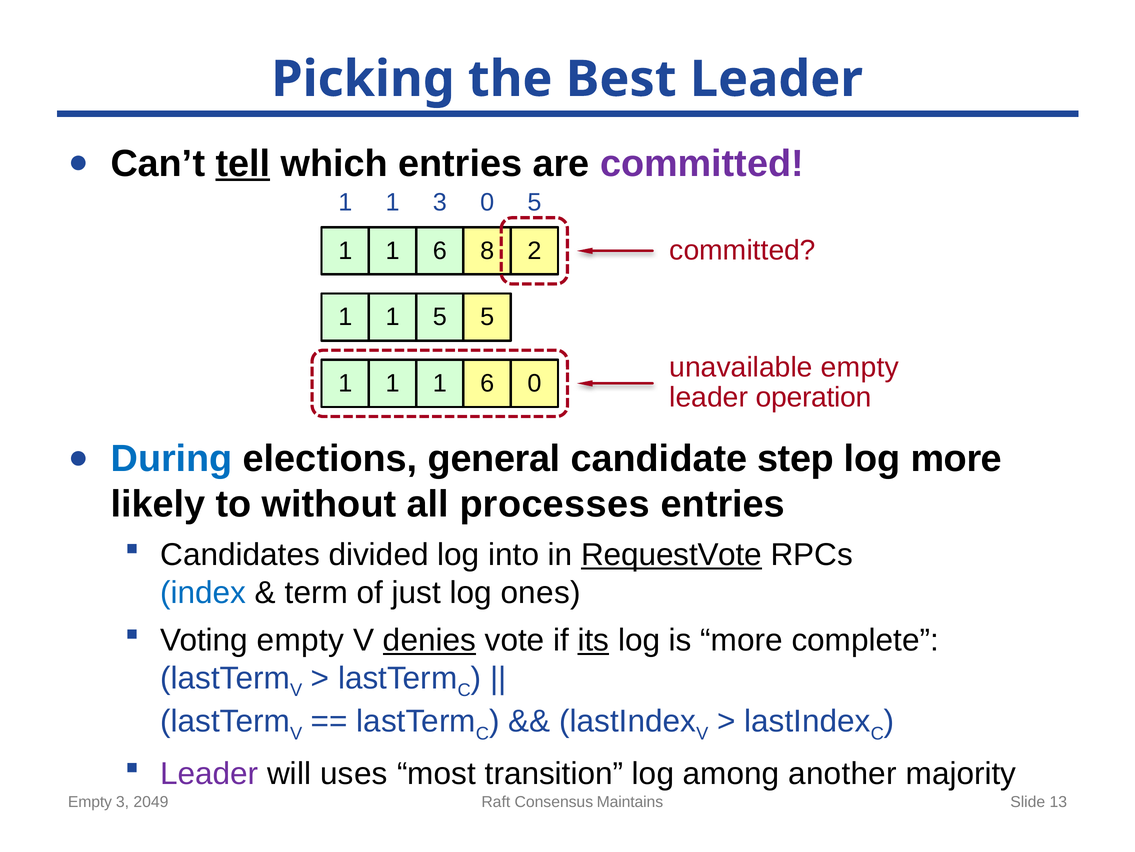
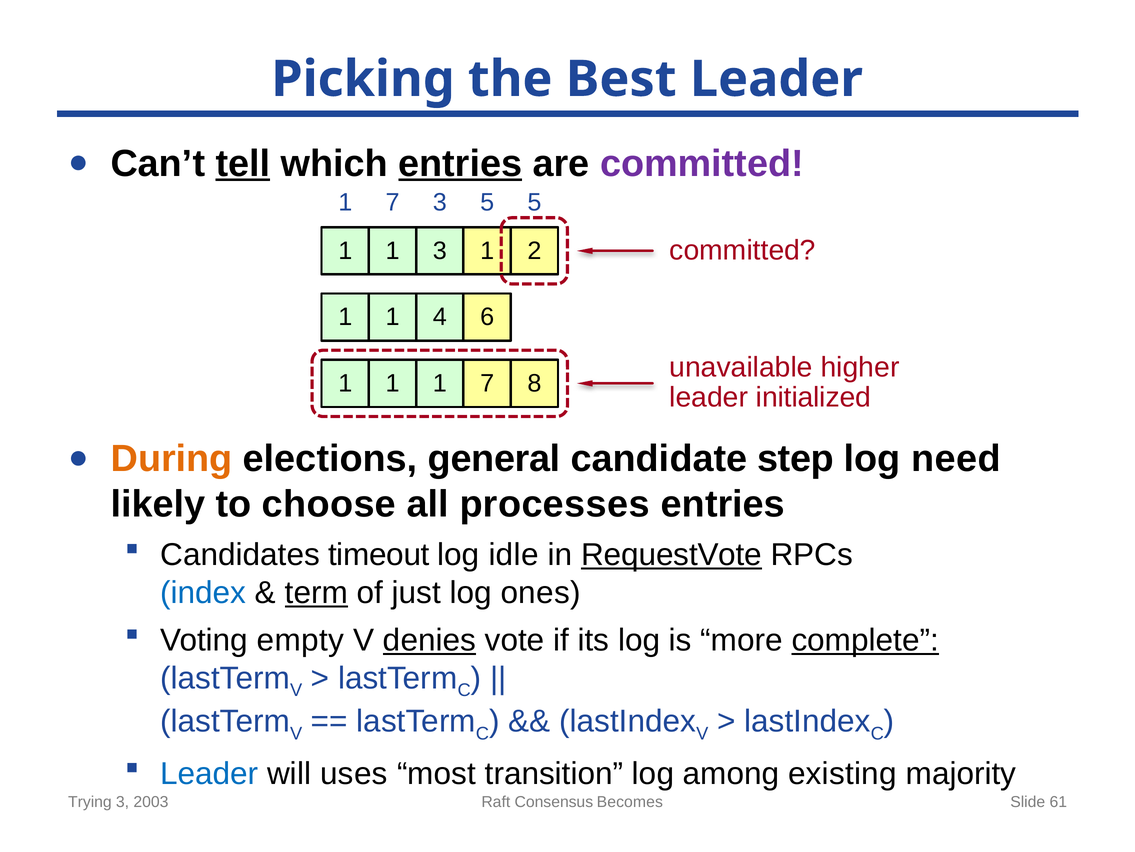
entries underline: none -> present (460, 163)
1: 1 -> 7 (393, 202)
3 0: 0 -> 5 (487, 202)
6: 6 -> 3 (440, 251)
8: 8 -> 1 (487, 251)
5: 5 -> 4 (440, 317)
5: 5 -> 6 (487, 317)
unavailable empty: empty -> higher (860, 367)
6: 6 -> 7 (487, 383)
1 0: 0 -> 8 (534, 383)
operation: operation -> initialized (813, 397)
During colour: blue -> orange (172, 458)
log more: more -> need (956, 458)
without: without -> choose (329, 504)
divided: divided -> timeout (379, 555)
into: into -> idle (514, 555)
term underline: none -> present (316, 592)
its underline: present -> none (593, 640)
complete underline: none -> present (865, 640)
Leader colour: purple -> blue (209, 773)
another: another -> existing (842, 773)
Empty: Empty -> Trying (90, 801)
2049: 2049 -> 2003 (151, 801)
Maintains: Maintains -> Becomes (630, 801)
13: 13 -> 61 (1058, 801)
